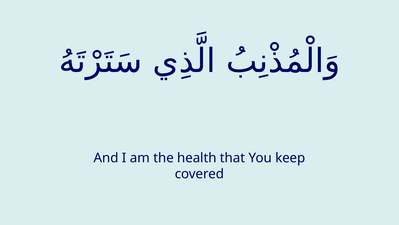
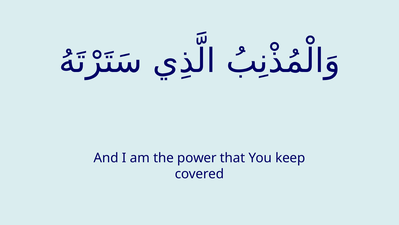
health: health -> power (197, 158)
